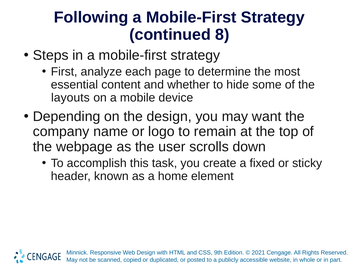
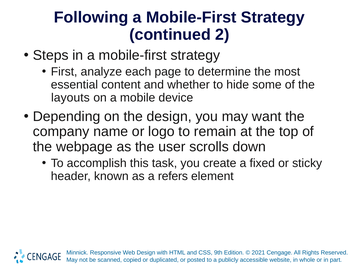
8: 8 -> 2 (222, 35)
home: home -> refers (173, 176)
